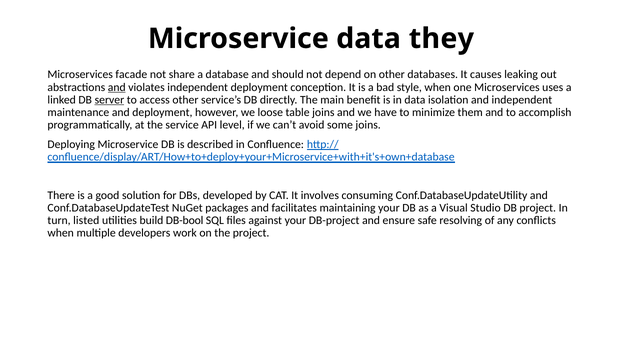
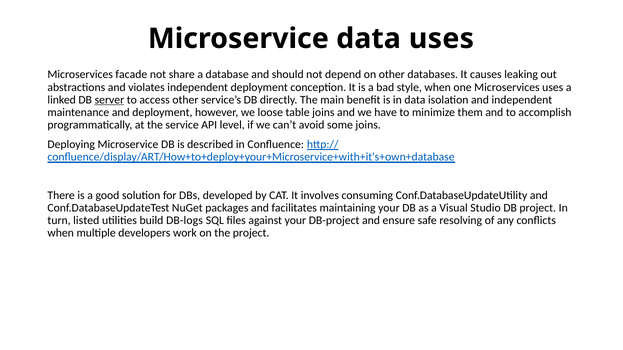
data they: they -> uses (441, 39)
and underline: present -> none (117, 87)
DB-bool: DB-bool -> DB-logs (185, 221)
